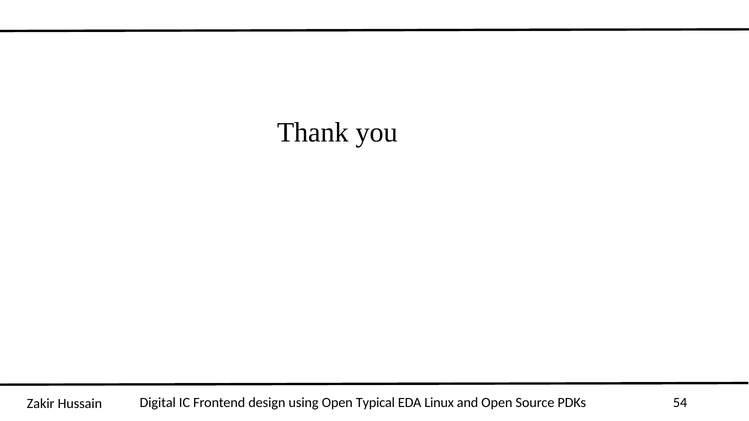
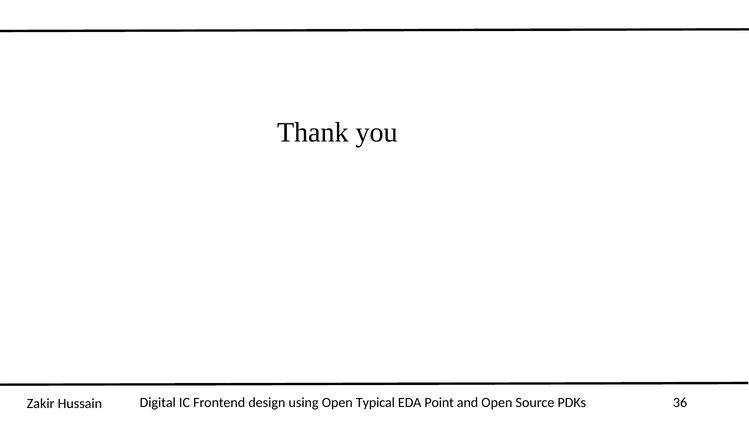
Linux: Linux -> Point (439, 403)
54: 54 -> 36 (680, 403)
